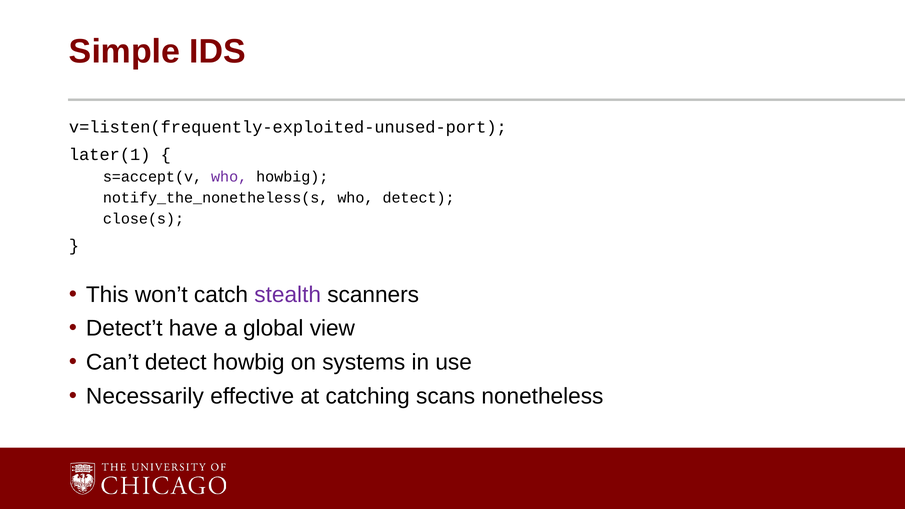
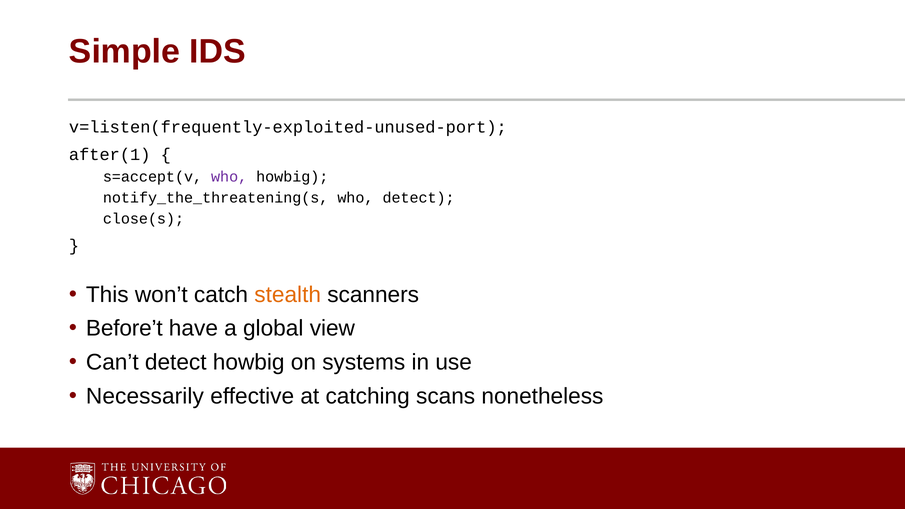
later(1: later(1 -> after(1 (110, 155)
notify_the_nonetheless(s: notify_the_nonetheless(s -> notify_the_threatening(s (216, 198)
stealth colour: purple -> orange (288, 295)
Detect’t: Detect’t -> Before’t (124, 328)
